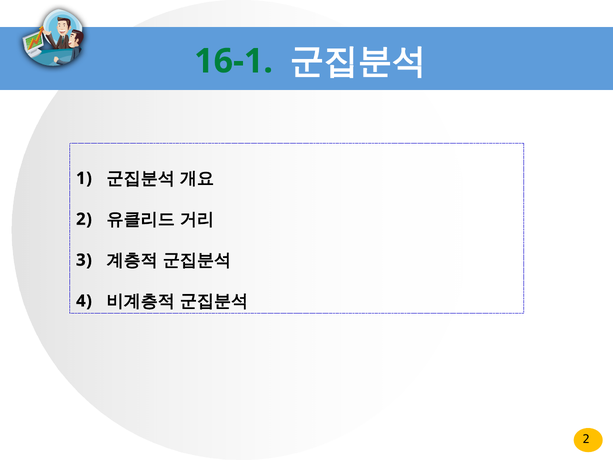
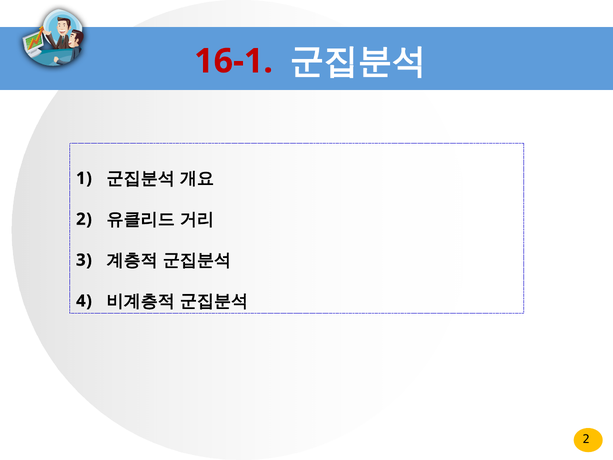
16-1 colour: green -> red (234, 61)
